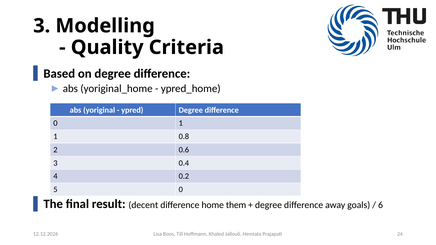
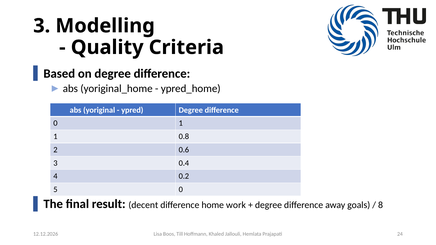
them: them -> work (236, 205)
6: 6 -> 8 (381, 205)
